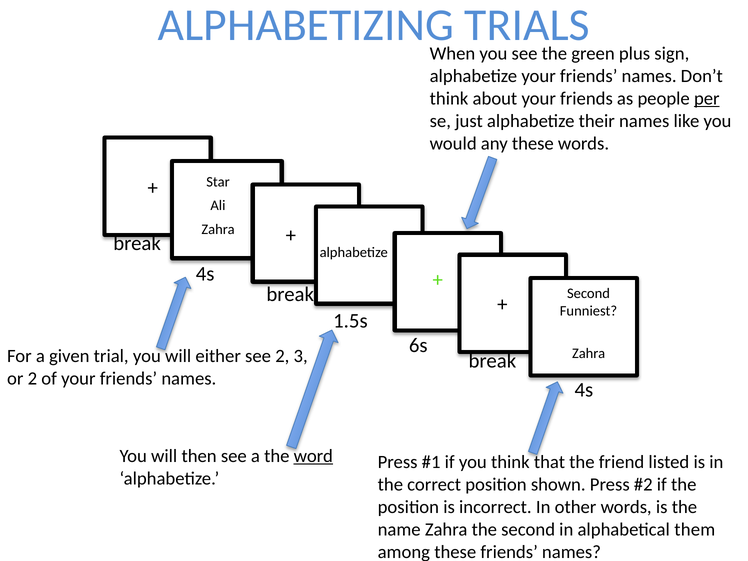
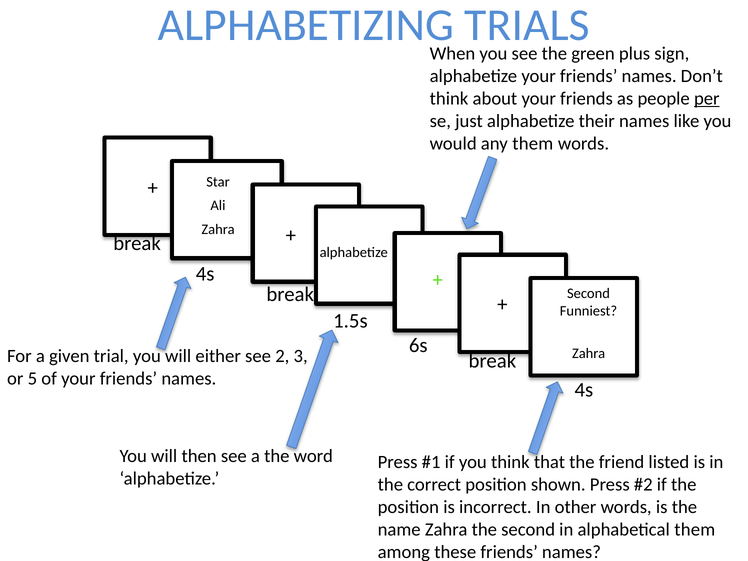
any these: these -> them (533, 143)
or 2: 2 -> 5 (32, 379)
word underline: present -> none (313, 456)
